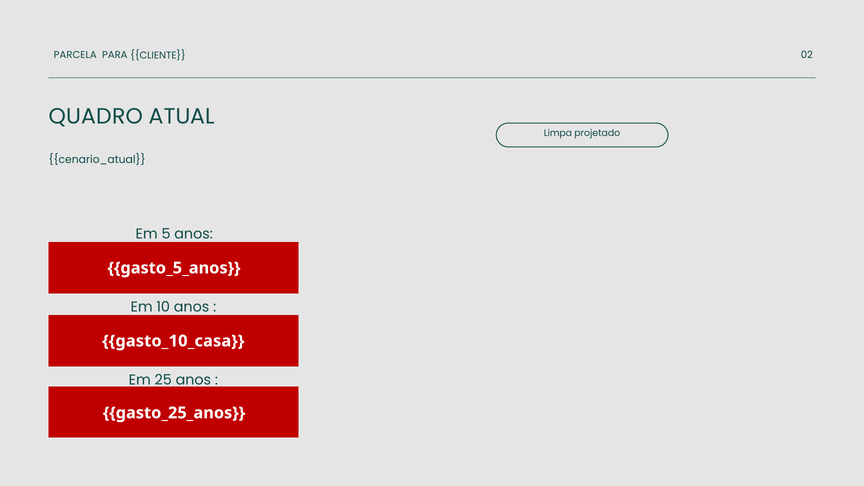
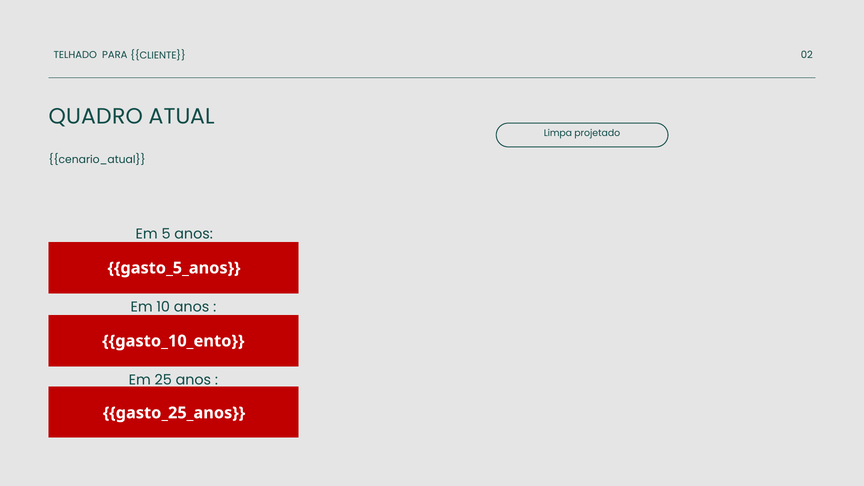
PARCELA: PARCELA -> TELHADO (75, 55)
gasto_10_casa: gasto_10_casa -> gasto_10_ento (173, 341)
